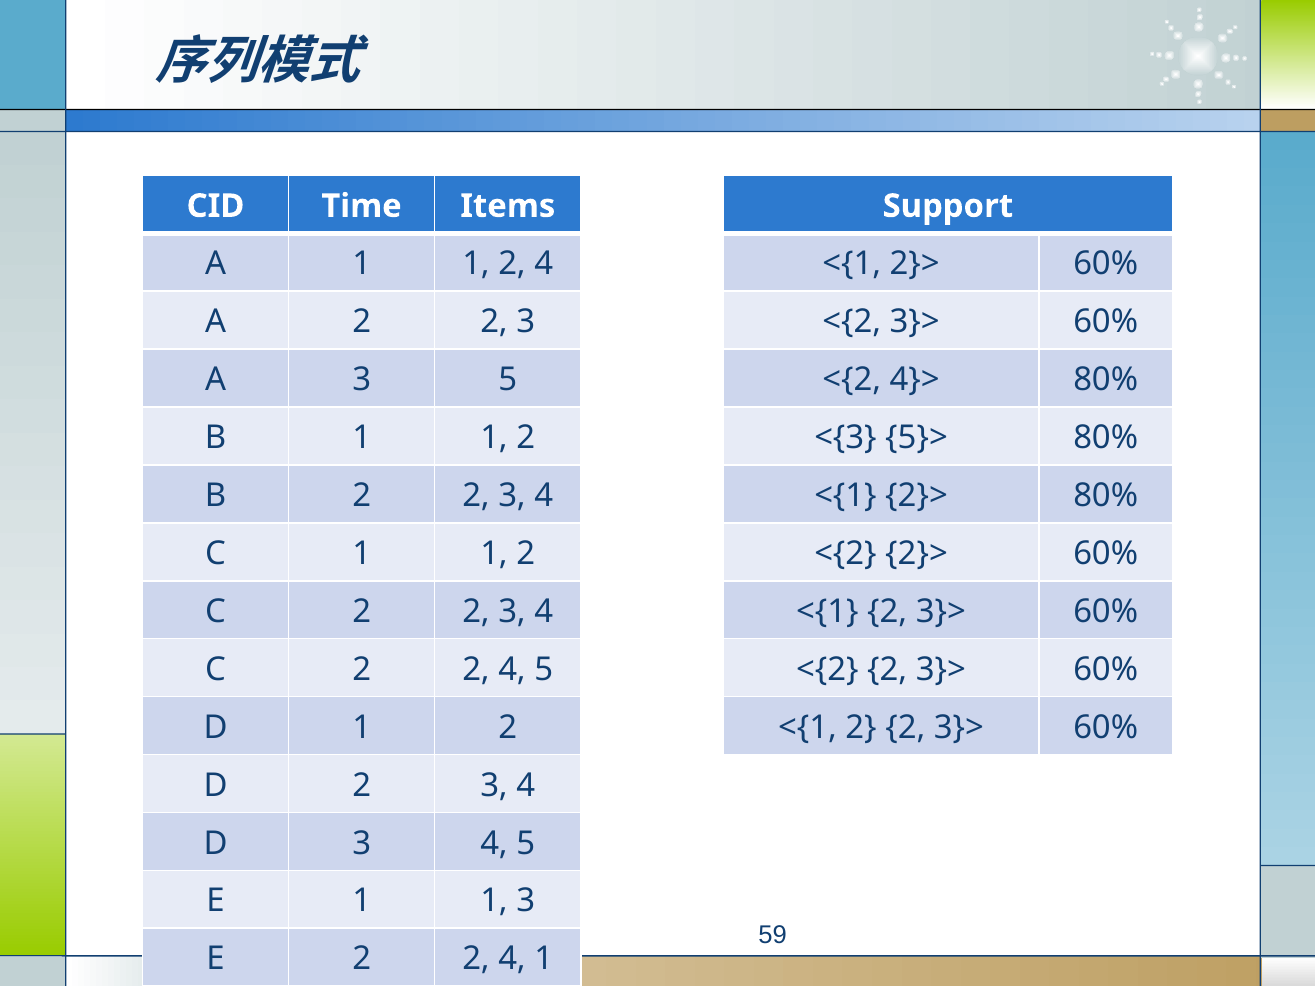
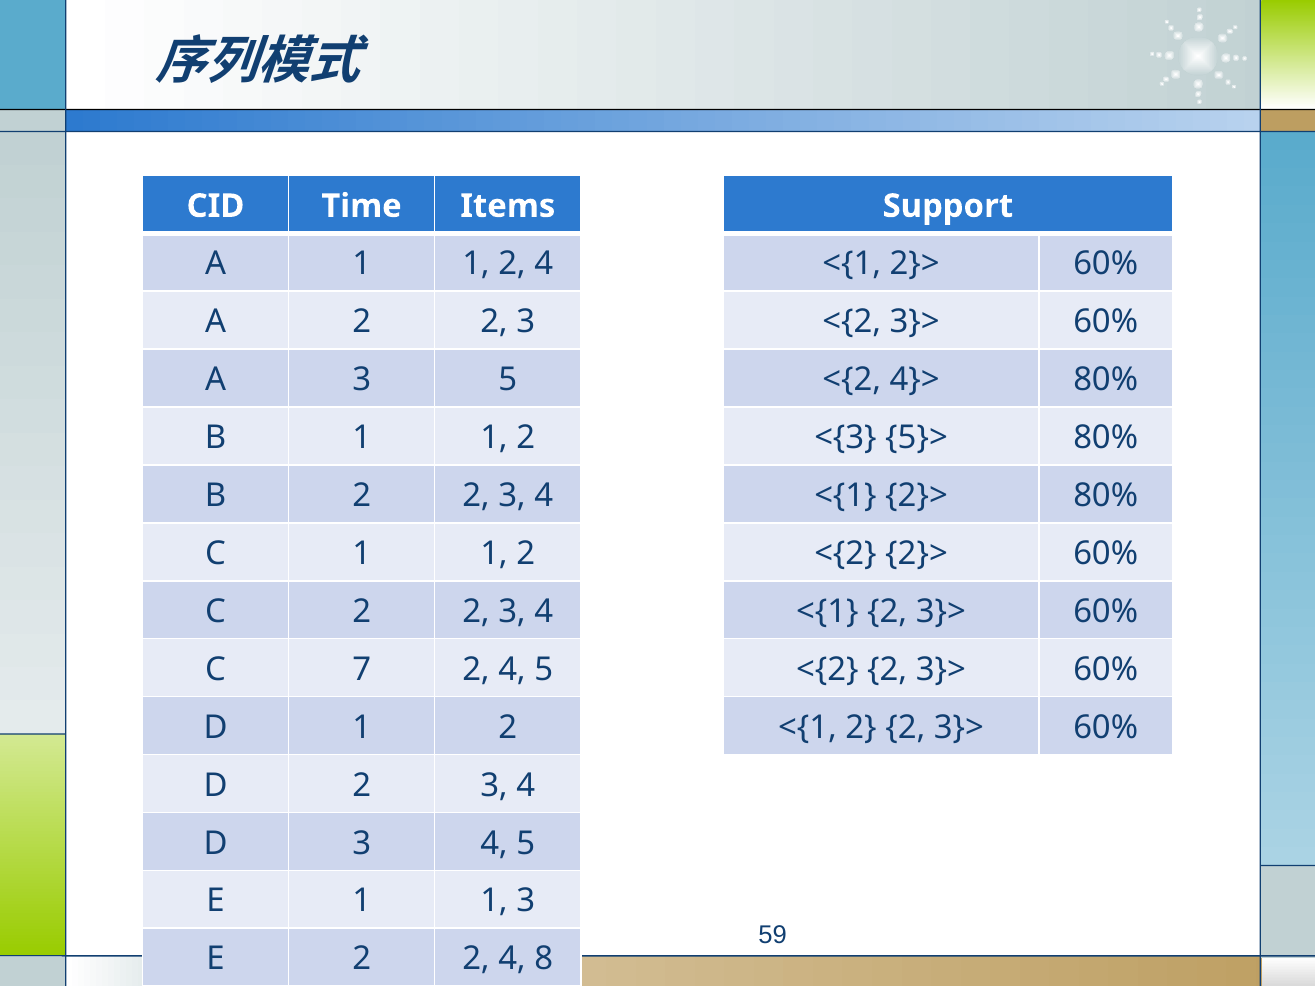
2: 2 -> 7 (362, 670)
4 1: 1 -> 8 (544, 959)
